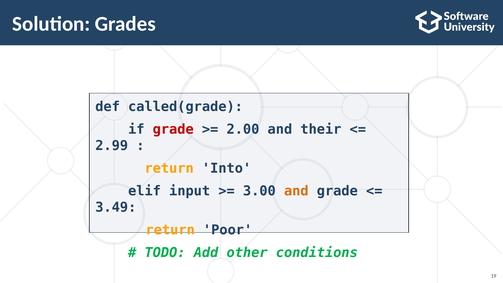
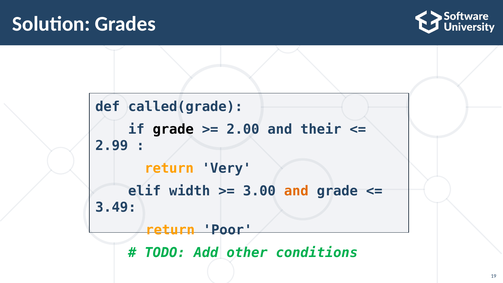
grade colour: red -> black (173, 129)
Into: Into -> Very (227, 168)
input: input -> width (190, 191)
